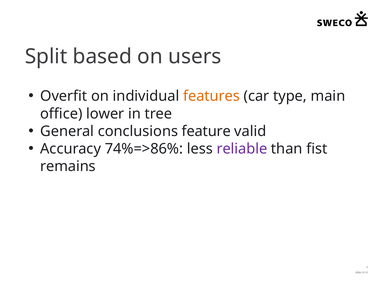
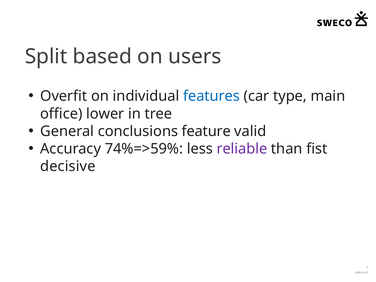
features colour: orange -> blue (212, 96)
74%=>86%: 74%=>86% -> 74%=>59% (144, 149)
remains: remains -> decisive (68, 166)
